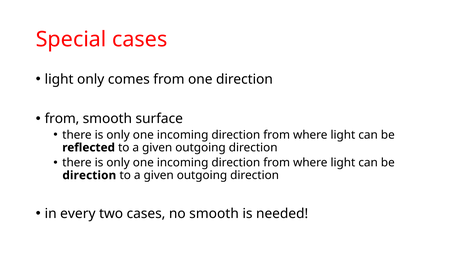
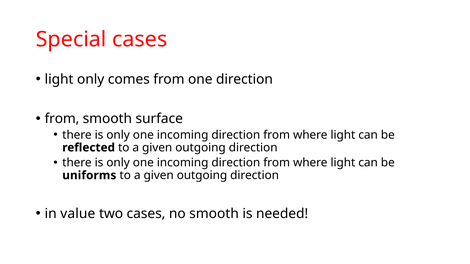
direction: direction -> uniforms (89, 176)
every: every -> value (78, 214)
